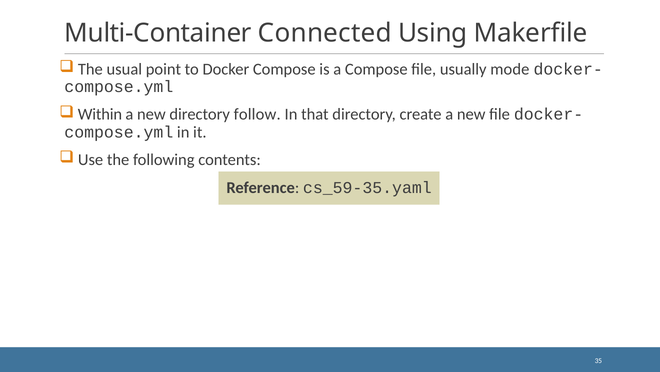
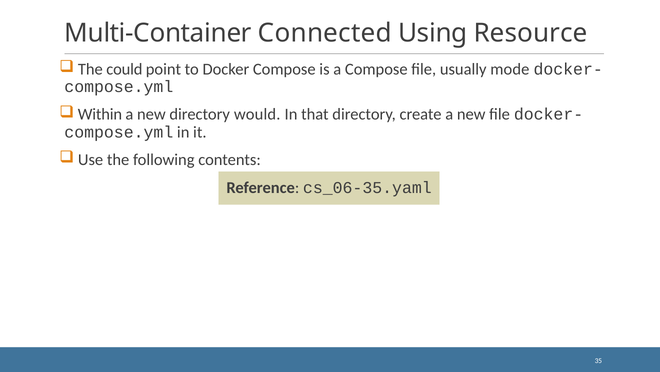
Makerfile: Makerfile -> Resource (530, 33)
usual: usual -> could (124, 69)
follow: follow -> would (257, 114)
cs_59-35.yaml: cs_59-35.yaml -> cs_06-35.yaml (367, 188)
